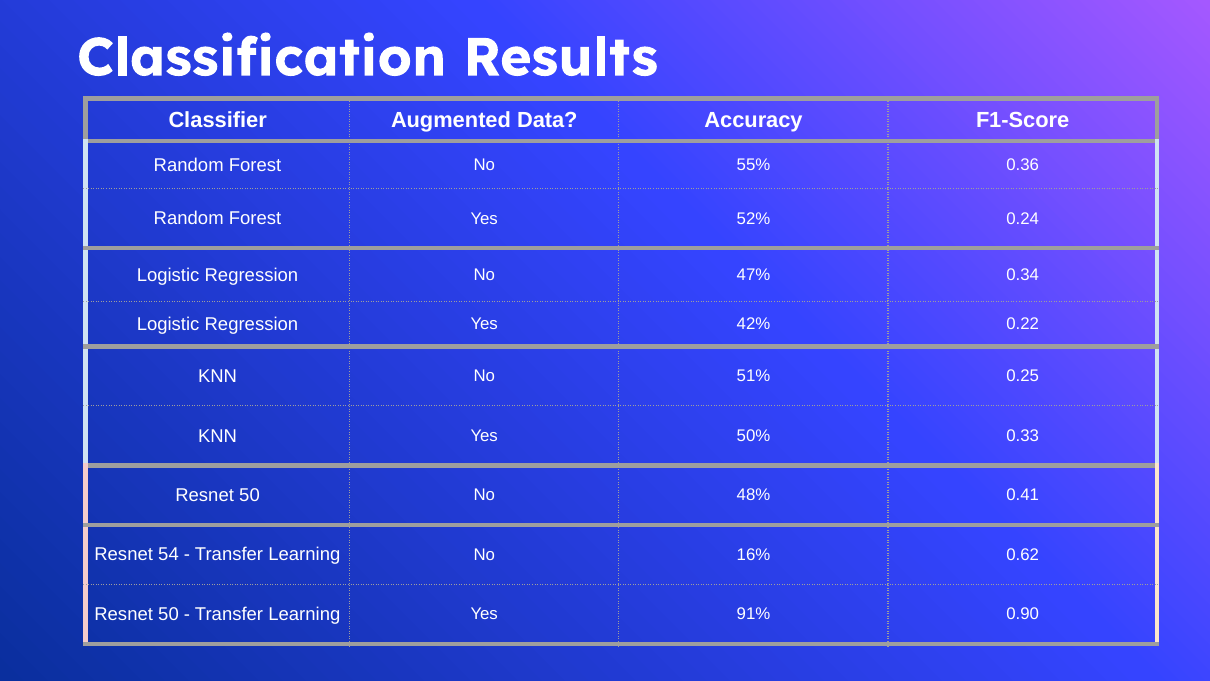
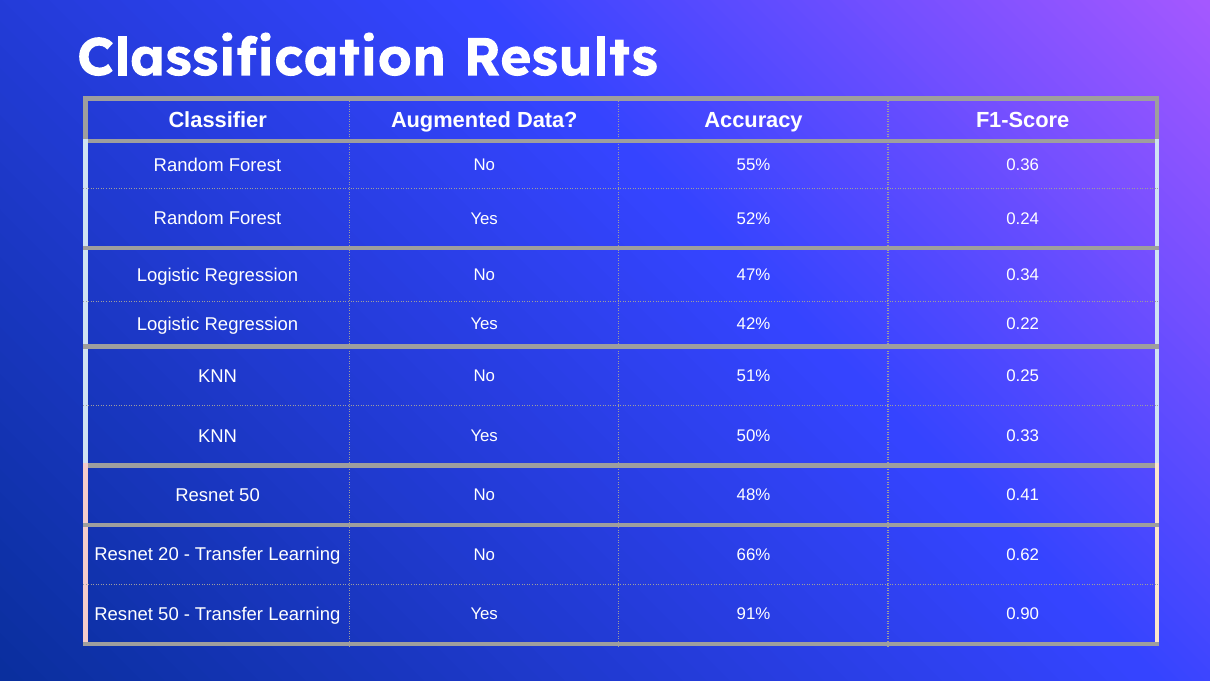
54: 54 -> 20 (169, 555)
16%: 16% -> 66% (753, 554)
